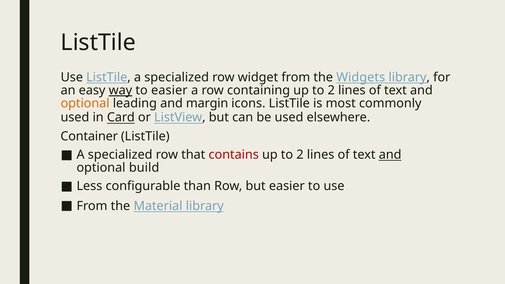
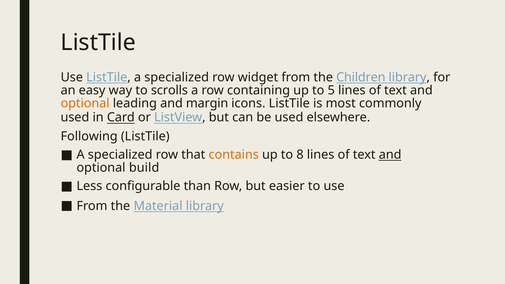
Widgets: Widgets -> Children (361, 77)
way underline: present -> none (120, 90)
to easier: easier -> scrolls (169, 90)
containing up to 2: 2 -> 5 (331, 90)
Container: Container -> Following (89, 136)
contains colour: red -> orange (234, 155)
2: 2 -> 8 (300, 155)
